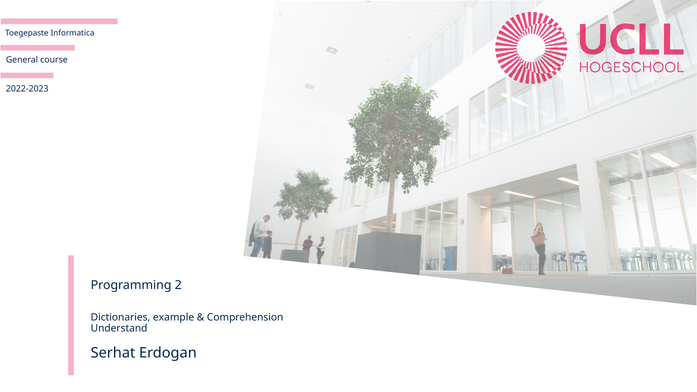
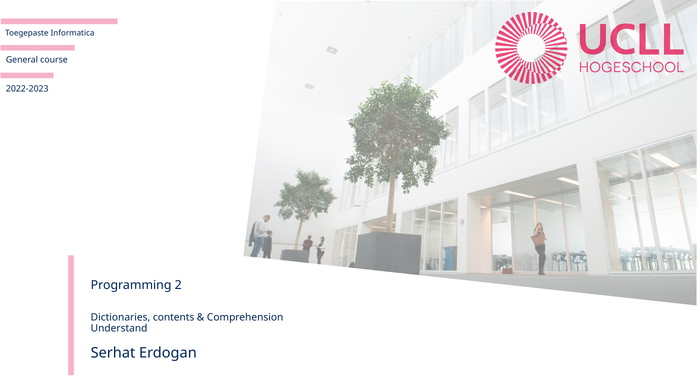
example: example -> contents (174, 317)
